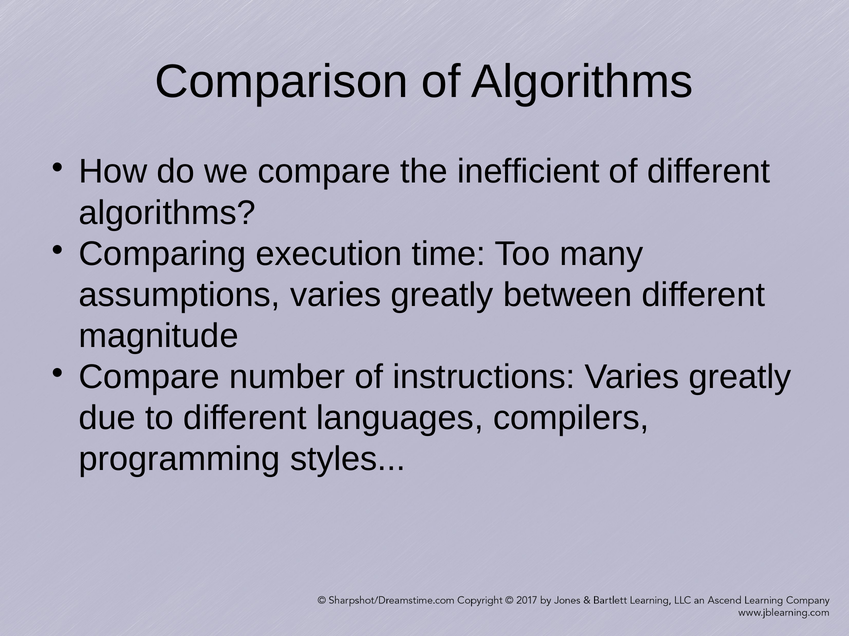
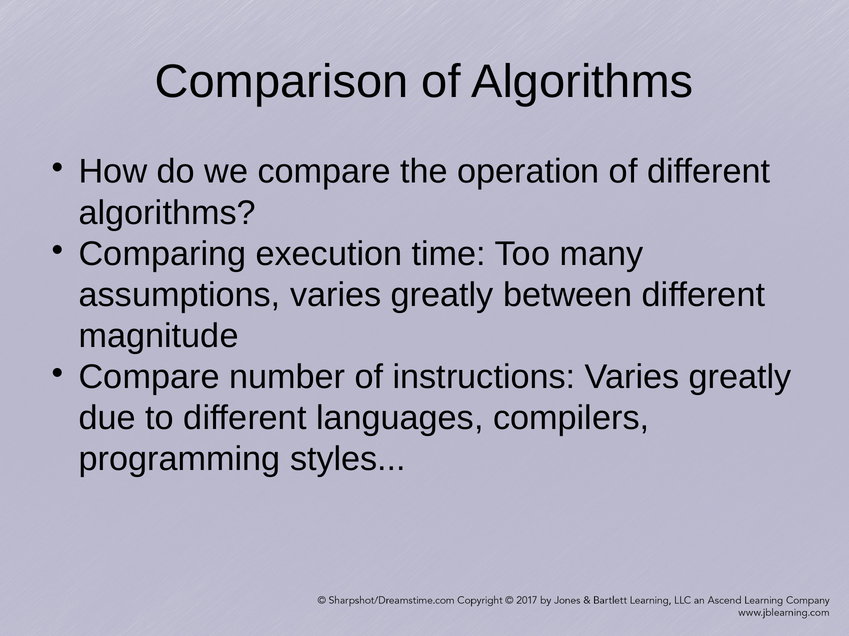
inefficient: inefficient -> operation (528, 172)
